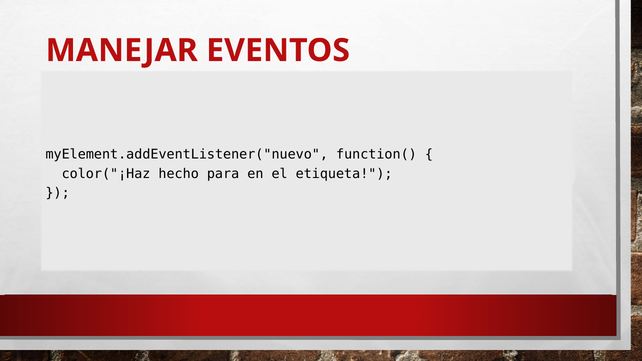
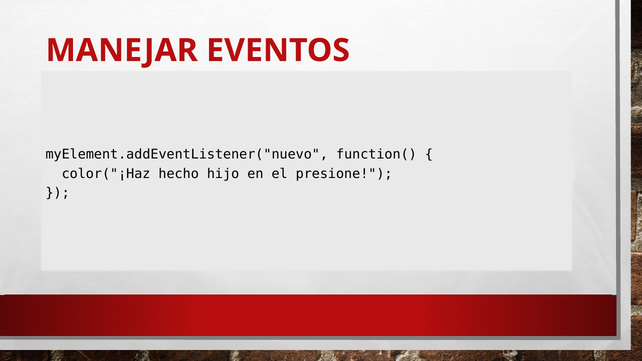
para: para -> hijo (223, 174)
etiqueta: etiqueta -> presione (344, 174)
